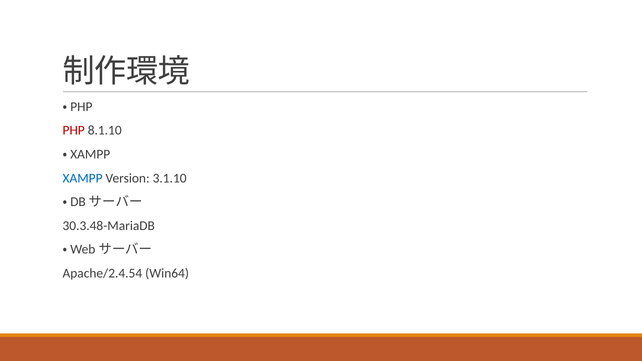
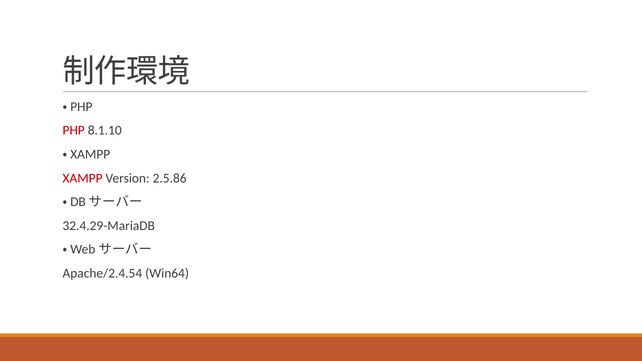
XAMPP colour: blue -> red (83, 178)
3.1.10: 3.1.10 -> 2.5.86 (170, 178)
30.3.48-MariaDB: 30.3.48-MariaDB -> 32.4.29-MariaDB (109, 226)
